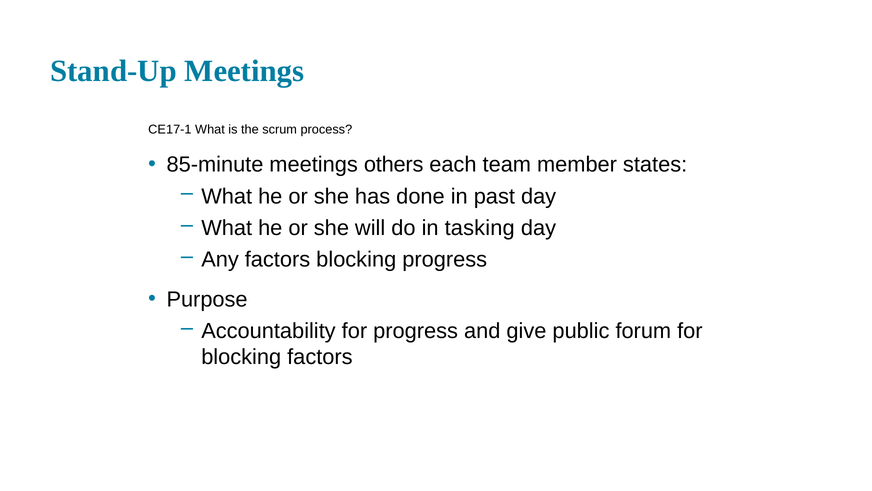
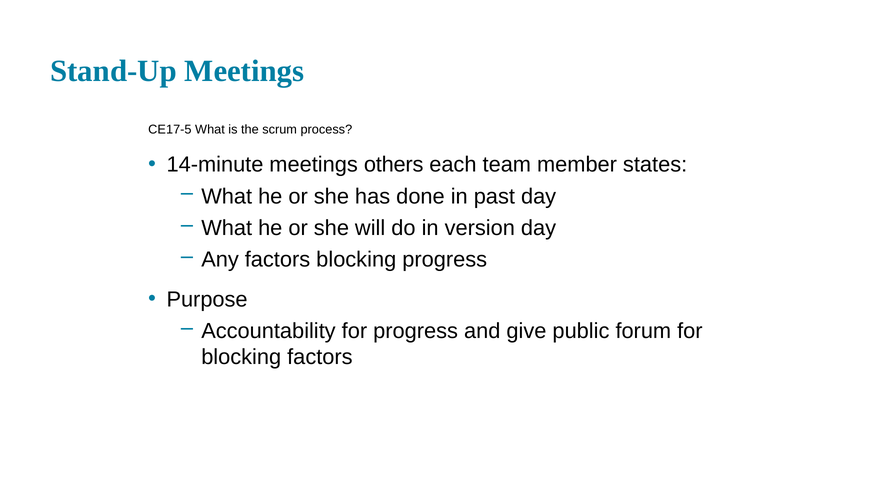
17-1: 17-1 -> 17-5 (179, 130)
85-minute: 85-minute -> 14-minute (215, 164)
tasking: tasking -> version (480, 228)
